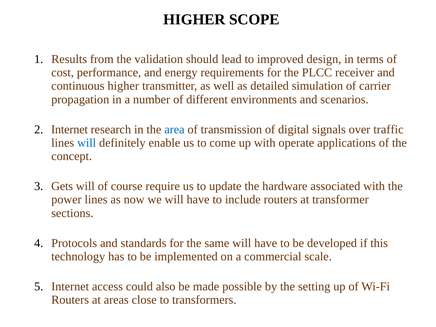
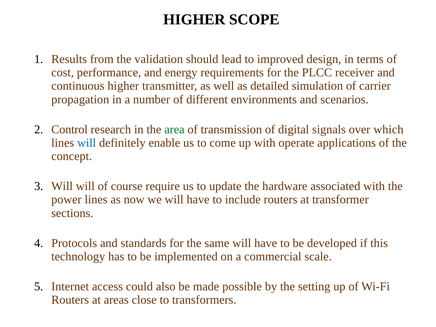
Internet: Internet -> Control (70, 129)
area colour: blue -> green (174, 129)
traffic: traffic -> which (388, 129)
Gets: Gets -> Will (62, 186)
